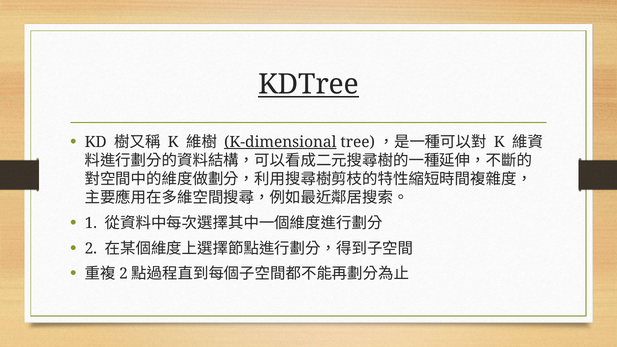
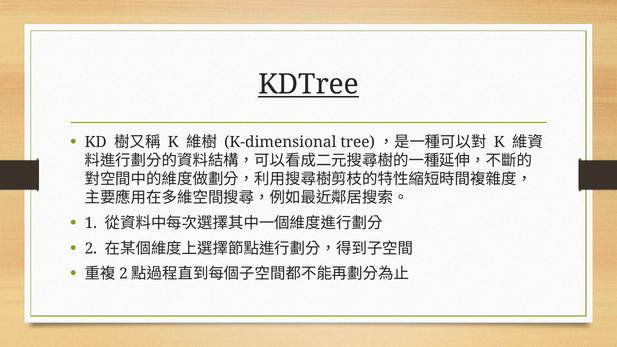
K-dimensional underline: present -> none (280, 142)
